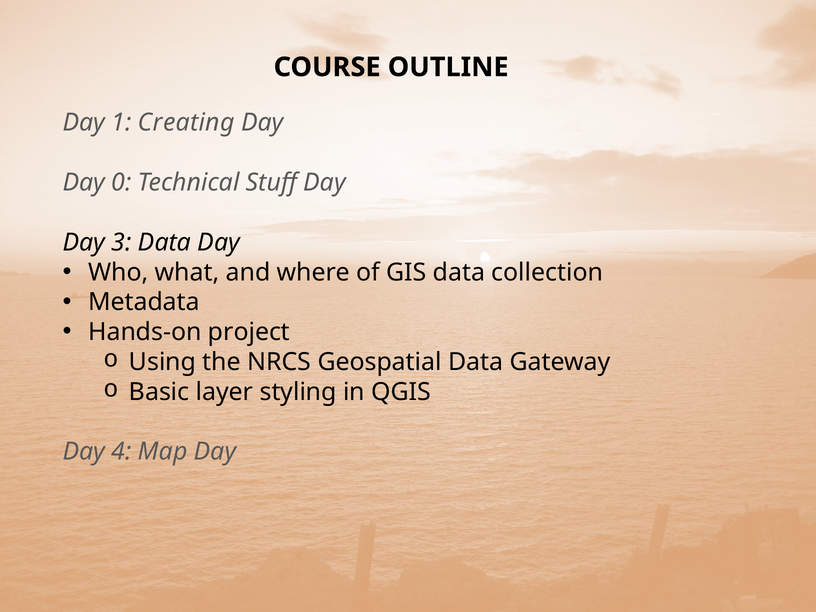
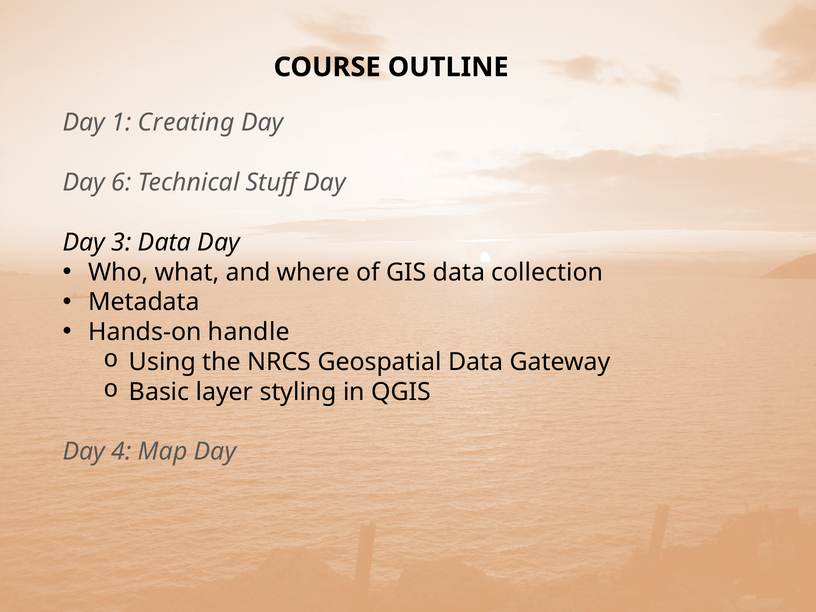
0: 0 -> 6 (122, 183)
project: project -> handle (249, 332)
